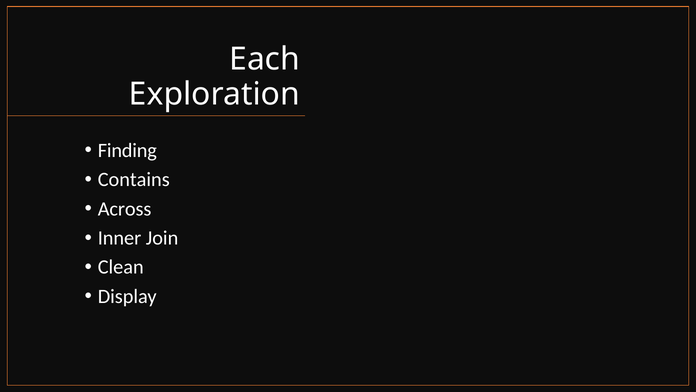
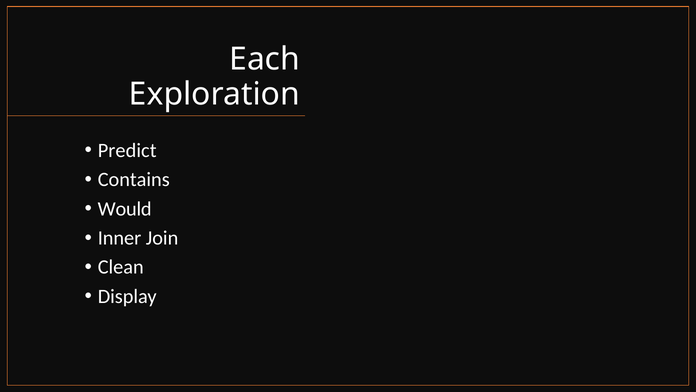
Finding: Finding -> Predict (127, 150)
Across: Across -> Would (125, 209)
